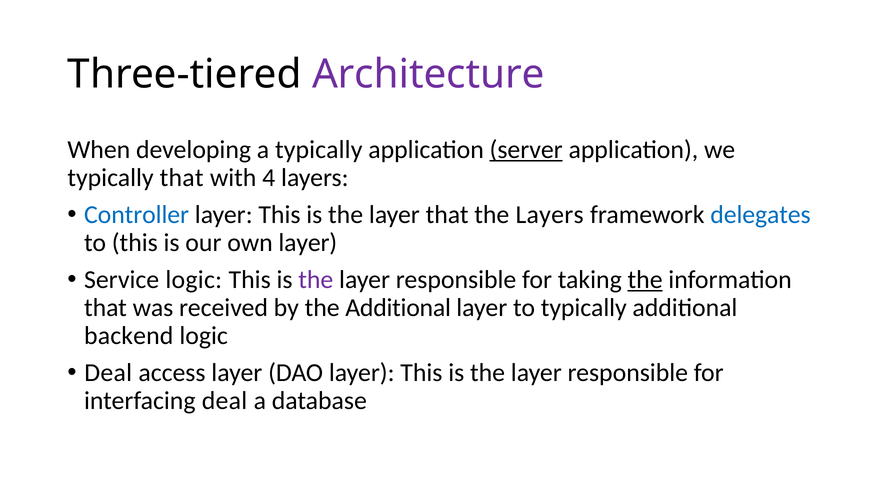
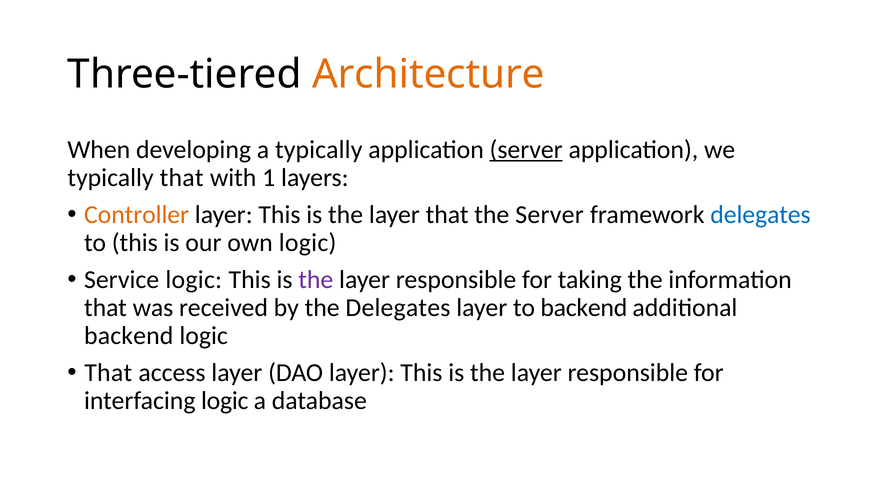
Architecture colour: purple -> orange (428, 74)
4: 4 -> 1 (269, 178)
Controller colour: blue -> orange (137, 215)
the Layers: Layers -> Server (550, 215)
own layer: layer -> logic (308, 243)
the underline: present -> none (645, 280)
the Additional: Additional -> Delegates (398, 307)
to typically: typically -> backend (584, 307)
Deal: Deal -> That (108, 372)
interfacing deal: deal -> logic (225, 400)
